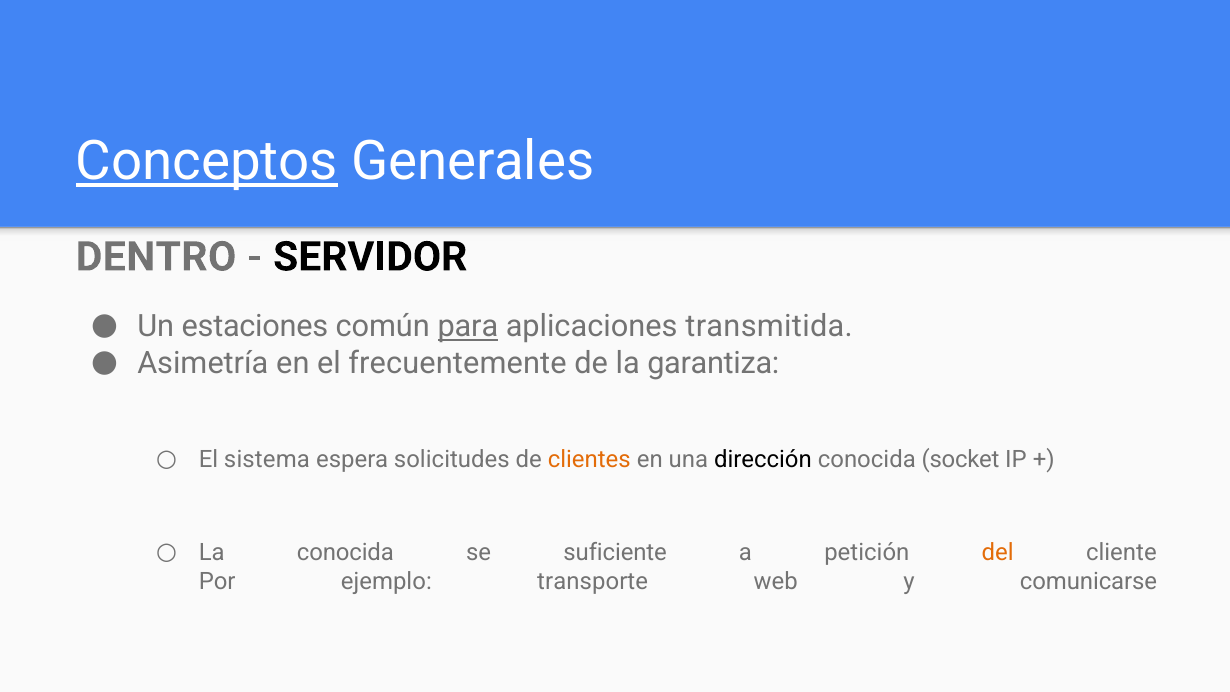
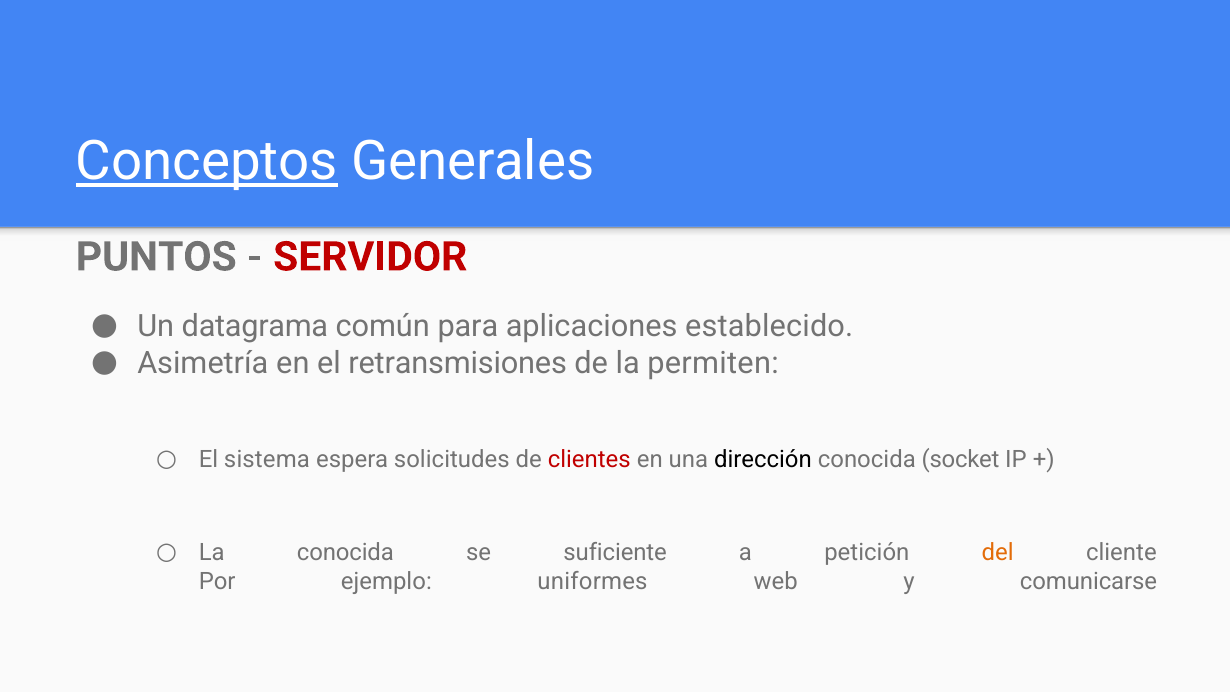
DENTRO: DENTRO -> PUNTOS (156, 257)
SERVIDOR colour: black -> red (370, 257)
estaciones: estaciones -> datagrama (255, 327)
para underline: present -> none (468, 327)
transmitida: transmitida -> establecido (769, 327)
frecuentemente: frecuentemente -> retransmisiones (458, 363)
garantiza: garantiza -> permiten (713, 363)
clientes colour: orange -> red (589, 460)
transporte: transporte -> uniformes (593, 582)
